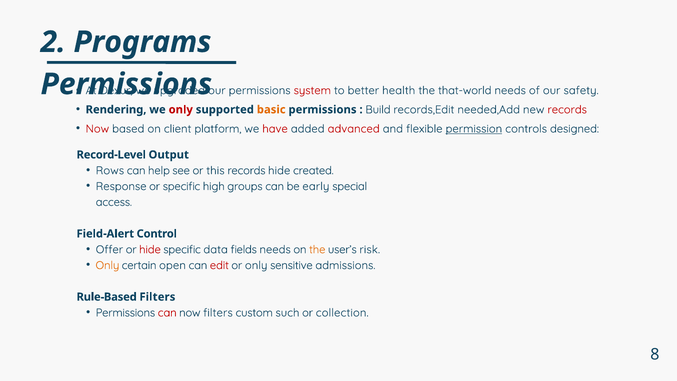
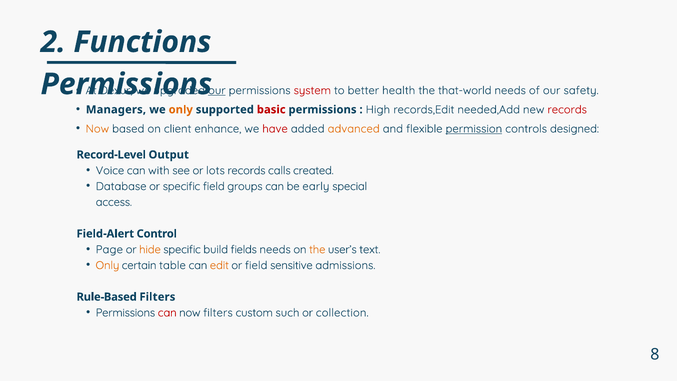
Programs: Programs -> Functions (142, 42)
our underline: none -> present (217, 90)
Rendering: Rendering -> Managers (116, 110)
only colour: red -> orange (181, 110)
basic colour: orange -> red (271, 110)
Build: Build -> High (378, 110)
Now colour: red -> orange (97, 129)
platform: platform -> enhance (218, 129)
advanced colour: red -> orange (354, 129)
Rows: Rows -> Voice (110, 170)
help: help -> with (159, 170)
this: this -> lots (215, 170)
records hide: hide -> calls (279, 170)
Response: Response -> Database (121, 186)
specific high: high -> field (214, 186)
Offer: Offer -> Page (109, 249)
hide colour: red -> orange (150, 249)
data: data -> build (216, 249)
risk: risk -> text (370, 249)
open: open -> table (172, 265)
edit colour: red -> orange (219, 265)
or only: only -> field (256, 265)
